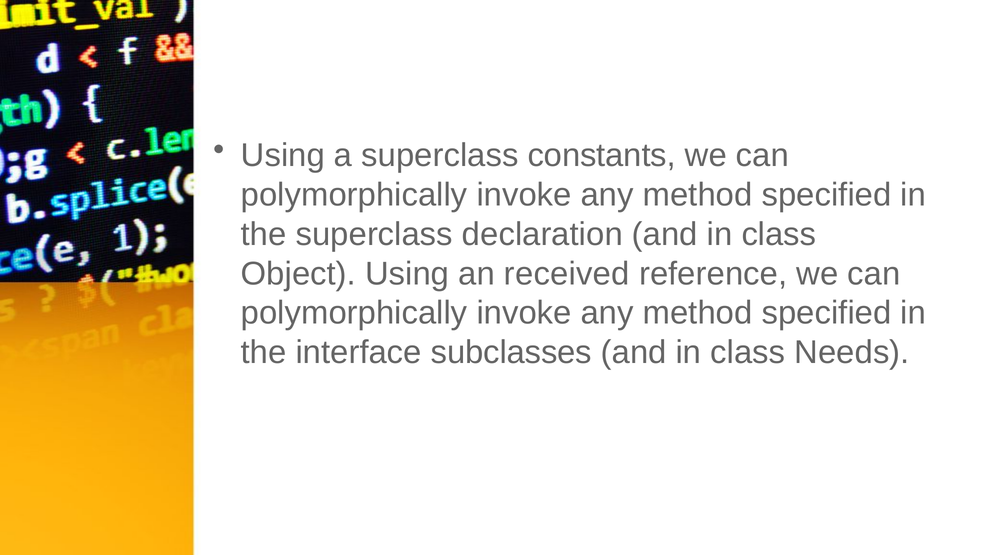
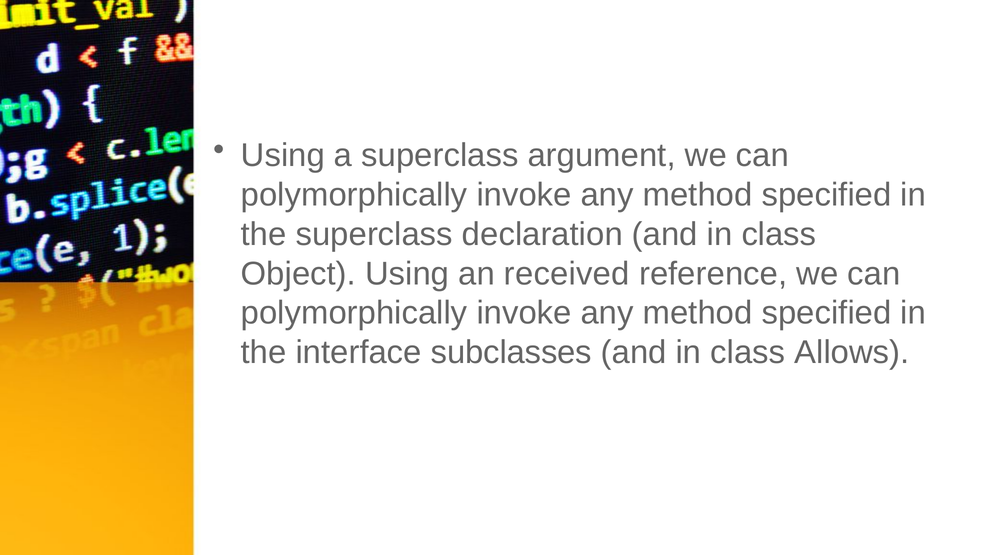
constants: constants -> argument (602, 155)
Needs: Needs -> Allows (852, 352)
